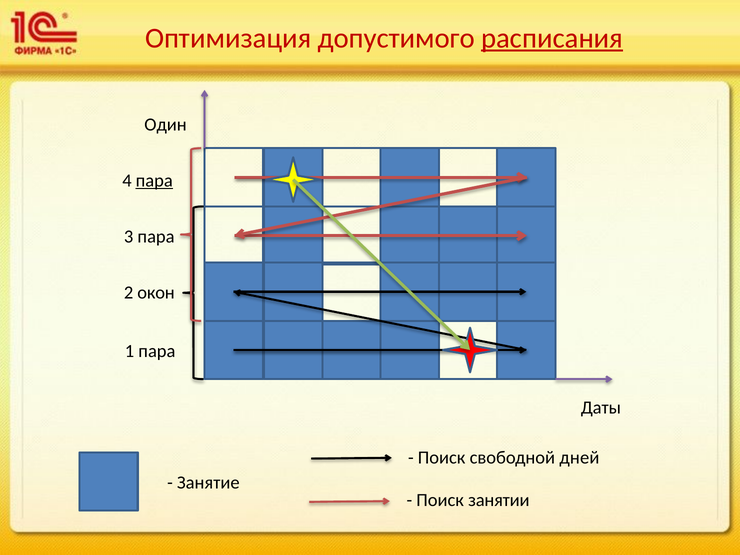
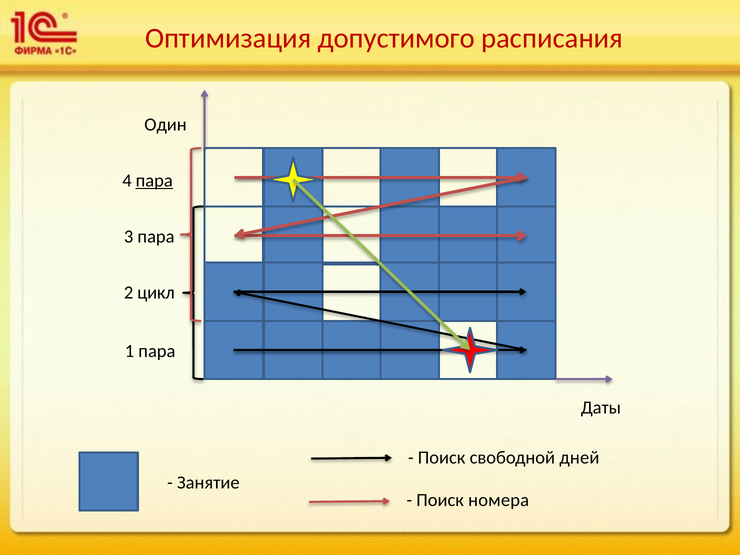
расписания underline: present -> none (552, 38)
окон: окон -> цикл (156, 293)
занятии: занятии -> номера (499, 500)
